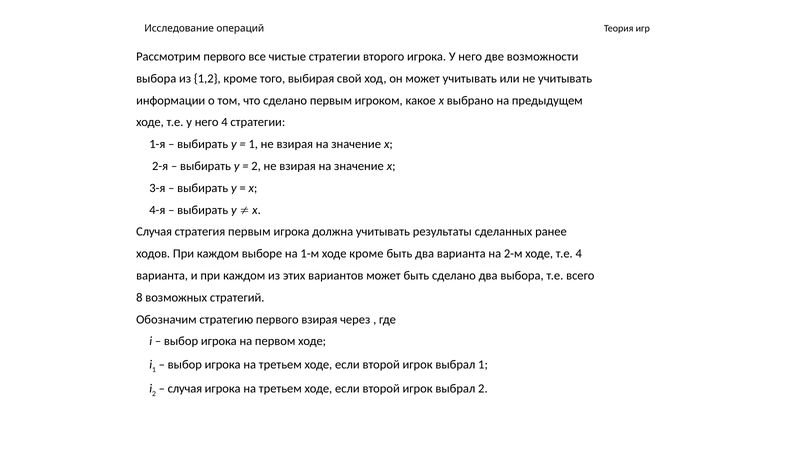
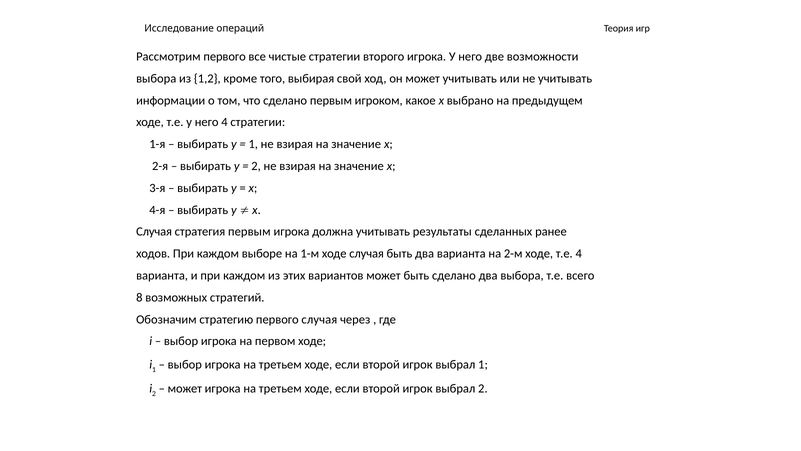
ходе кроме: кроме -> случая (367, 254)
первого взирая: взирая -> случая (319, 319)
случая: случая -> может (185, 388)
